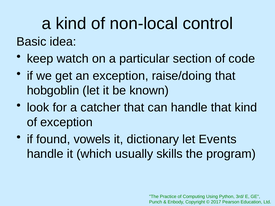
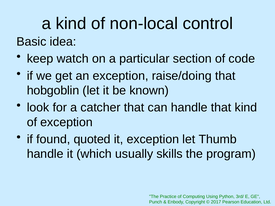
vowels: vowels -> quoted (92, 139)
it dictionary: dictionary -> exception (153, 139)
Events: Events -> Thumb (218, 139)
